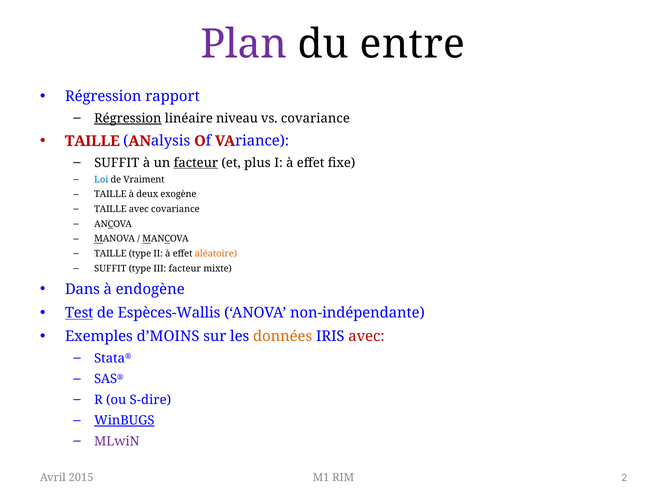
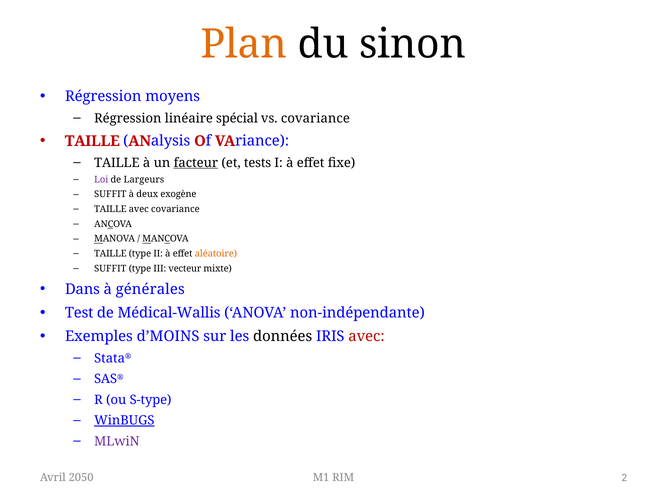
Plan colour: purple -> orange (244, 45)
entre: entre -> sinon (413, 45)
rapport: rapport -> moyens (173, 97)
Régression underline: present -> none (128, 118)
niveau: niveau -> spécial (237, 118)
SUFFIT: SUFFIT -> TAILLE (117, 163)
plus: plus -> tests (258, 163)
Loi colour: blue -> purple (101, 180)
Vraiment: Vraiment -> Largeurs (144, 180)
TAILLE: TAILLE -> SUFFIT (110, 194)
III facteur: facteur -> vecteur (185, 269)
endogène: endogène -> générales (150, 289)
Test underline: present -> none (79, 313)
Espèces-Wallis: Espèces-Wallis -> Médical-Wallis (169, 313)
données colour: orange -> black (283, 337)
S-dire: S-dire -> S-type (151, 400)
2015: 2015 -> 2050 (81, 478)
